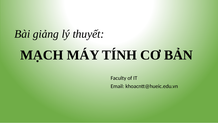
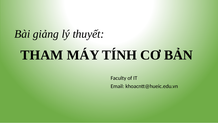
MẠCH: MẠCH -> THAM (42, 55)
